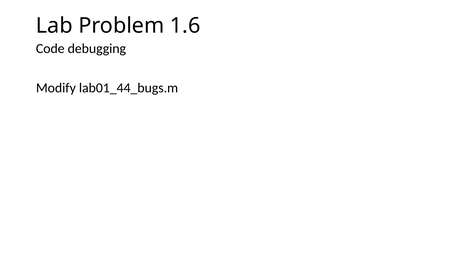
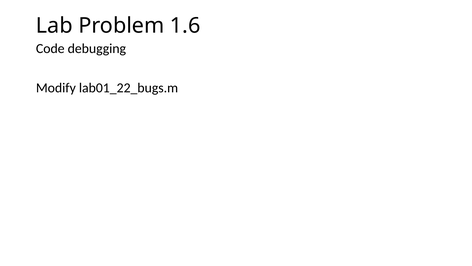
lab01_44_bugs.m: lab01_44_bugs.m -> lab01_22_bugs.m (129, 88)
